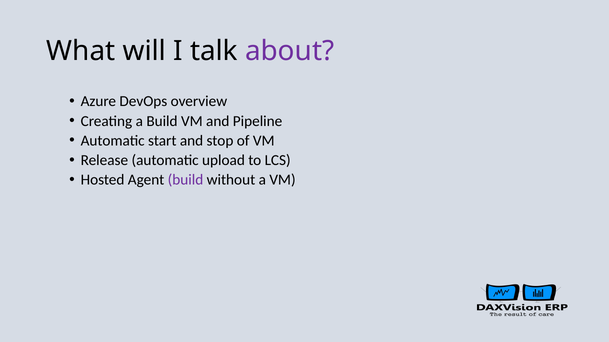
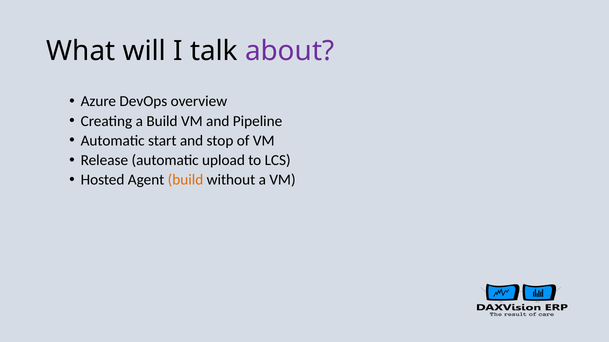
build colour: purple -> orange (185, 180)
